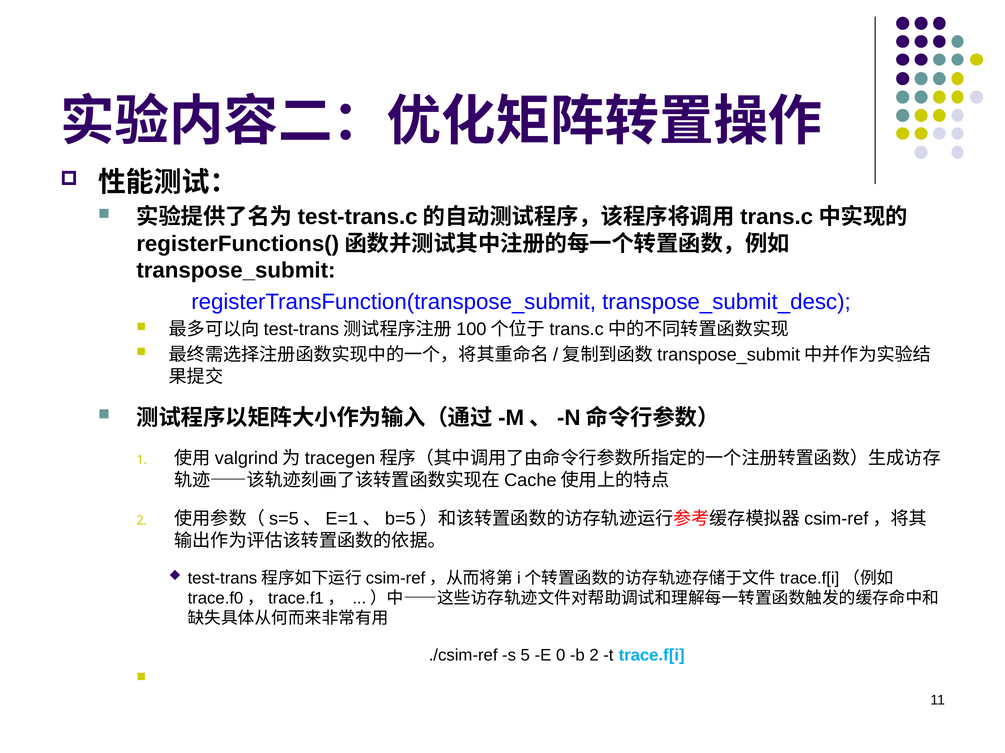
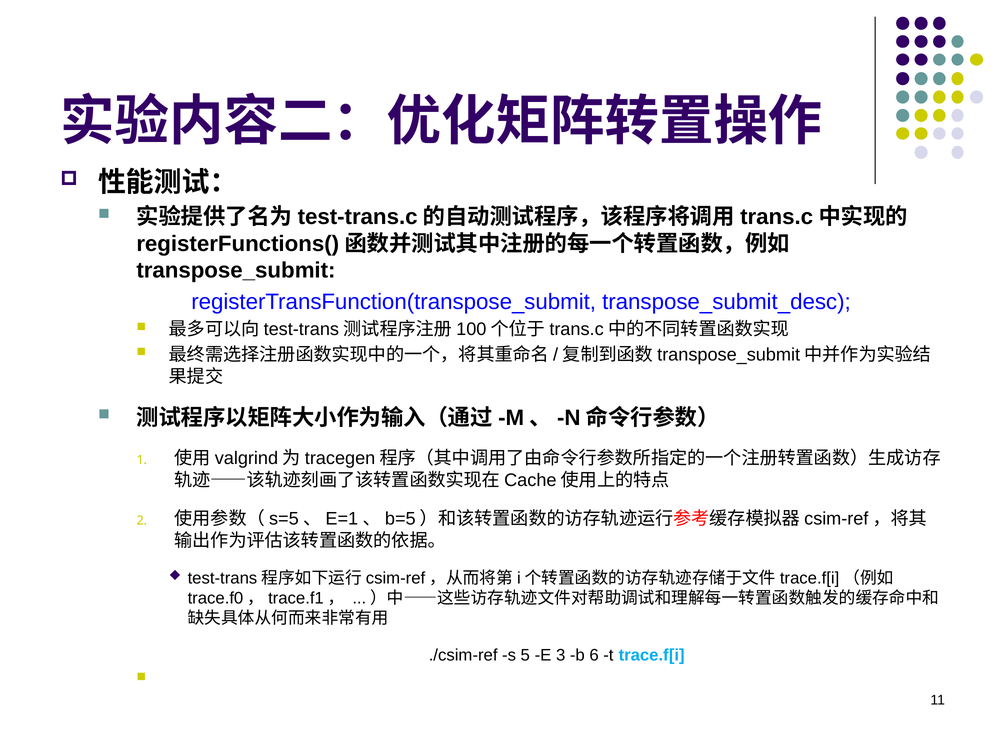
0: 0 -> 3 (561, 656)
b 2: 2 -> 6 (594, 656)
